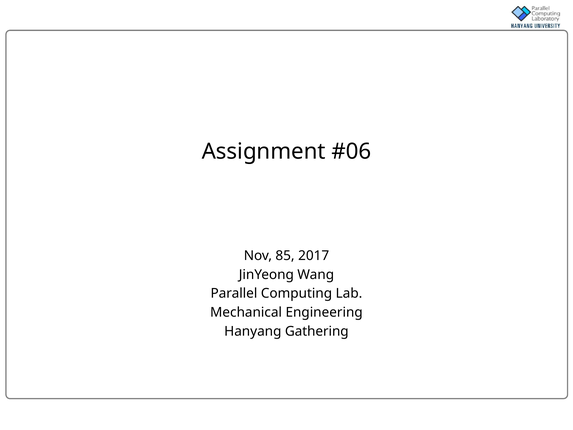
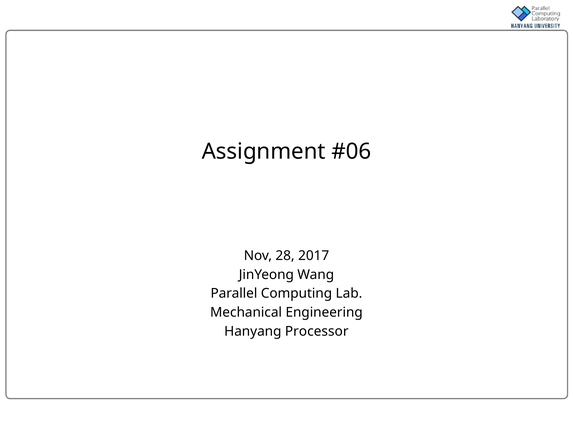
85: 85 -> 28 (285, 255)
Gathering: Gathering -> Processor (317, 331)
